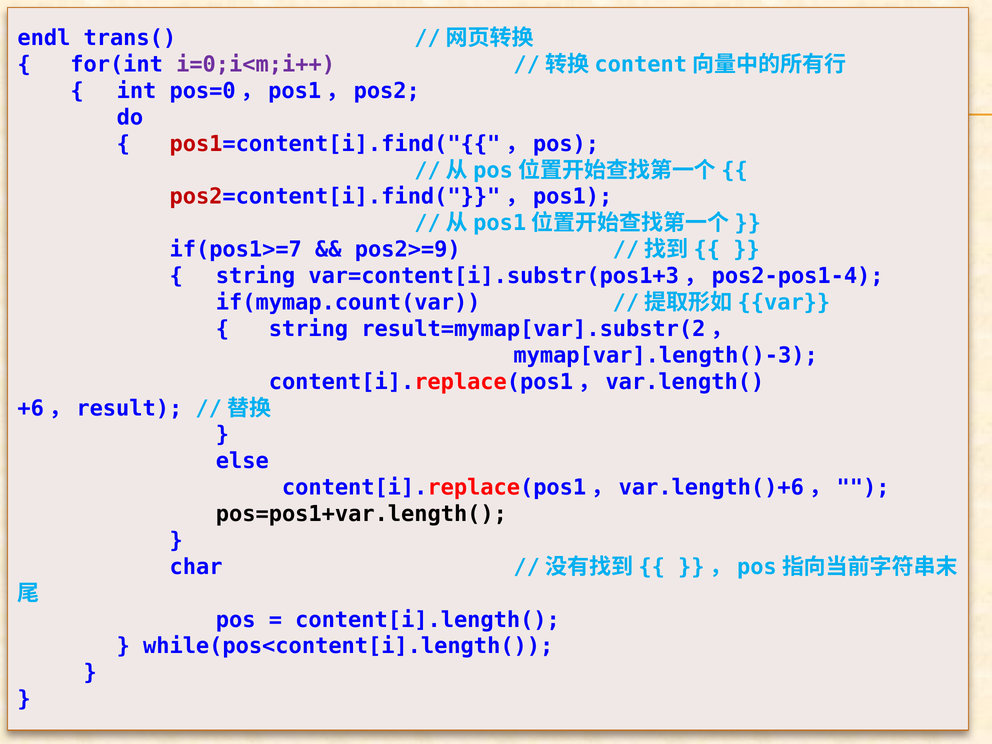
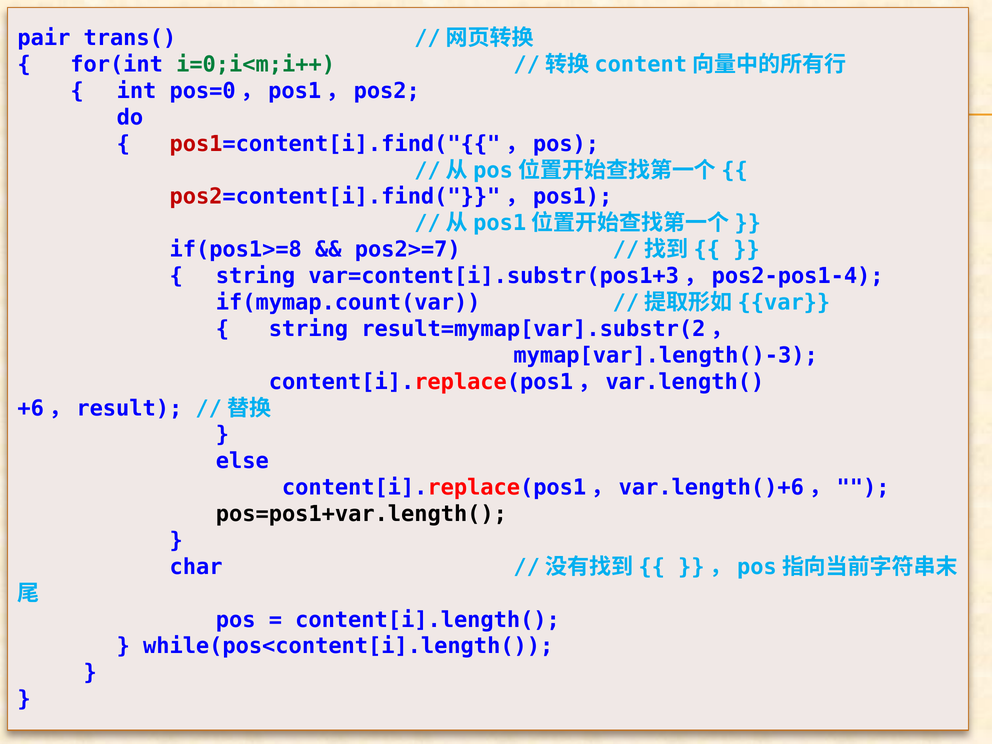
endl: endl -> pair (44, 38)
i=0;i<m;i++ colour: purple -> green (256, 65)
if(pos1>=7: if(pos1>=7 -> if(pos1>=8 (236, 250)
pos2>=9: pos2>=9 -> pos2>=7 (408, 250)
